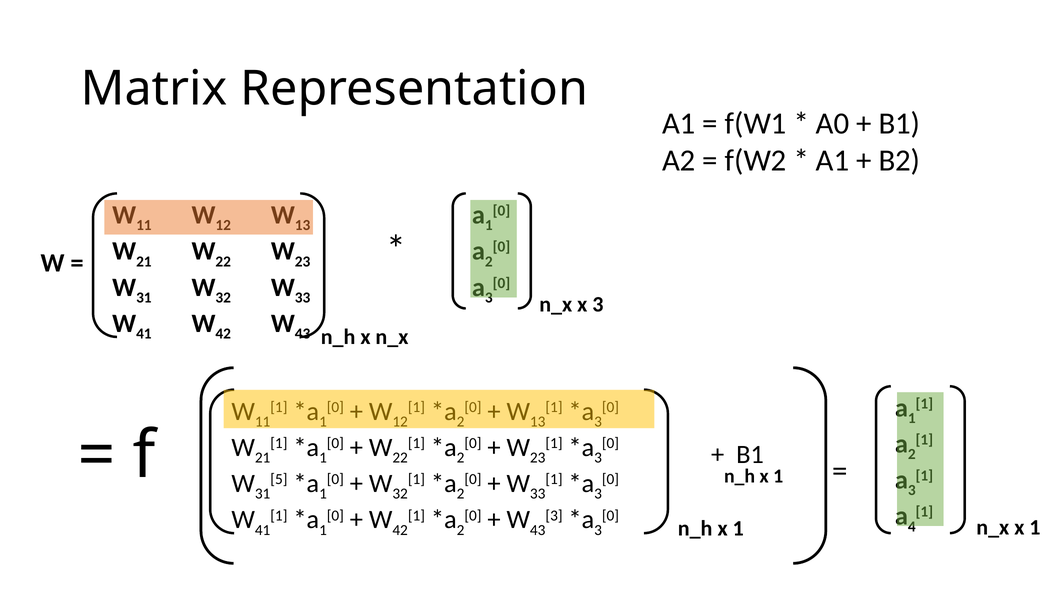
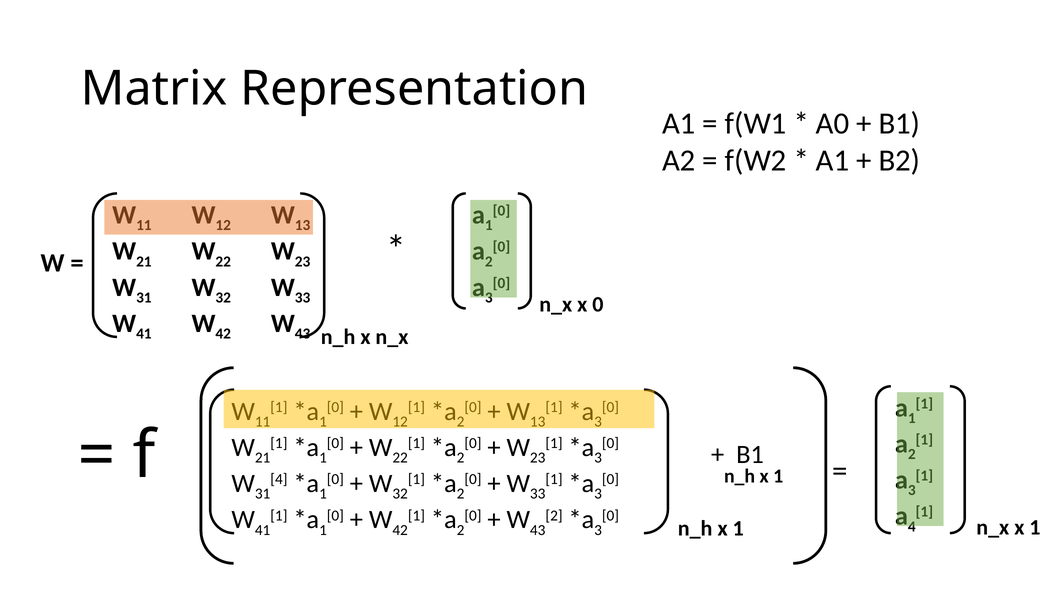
x 3: 3 -> 0 (598, 304)
5: 5 -> 4 (279, 479)
3: 3 -> 2 (554, 516)
